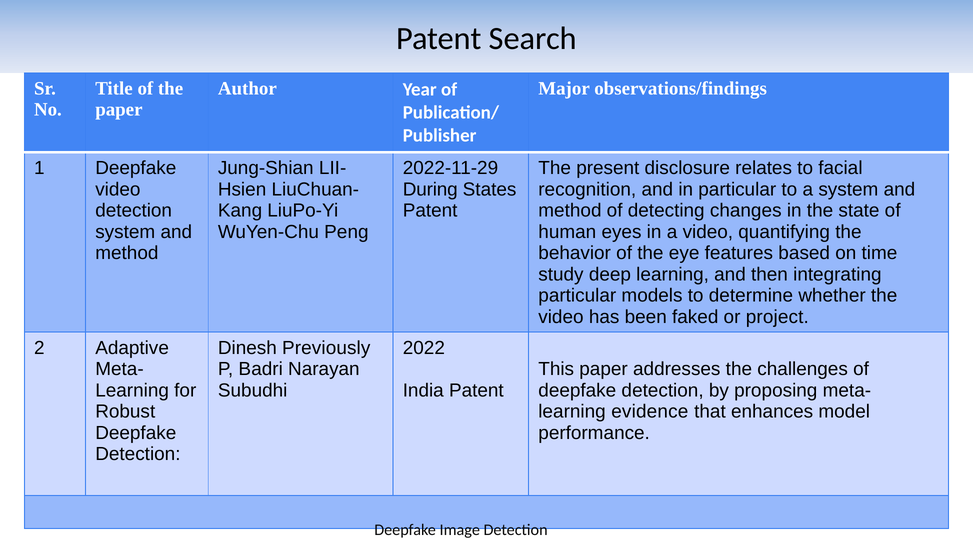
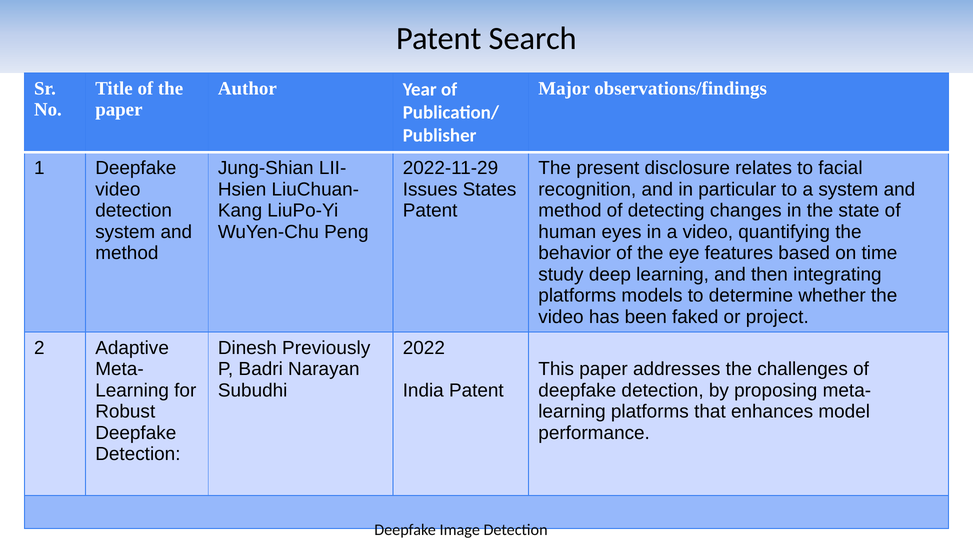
During: During -> Issues (430, 189)
particular: particular -> platforms (577, 296)
learning evidence: evidence -> platforms (650, 412)
